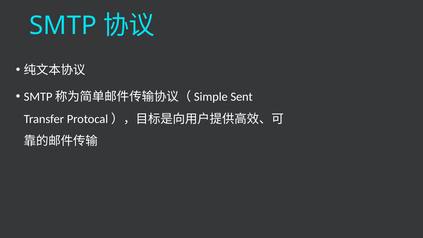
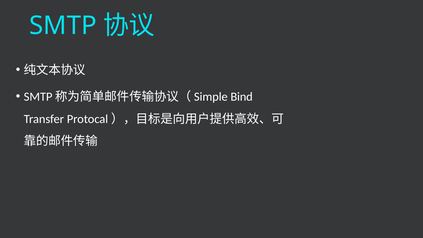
Sent: Sent -> Bind (242, 97)
